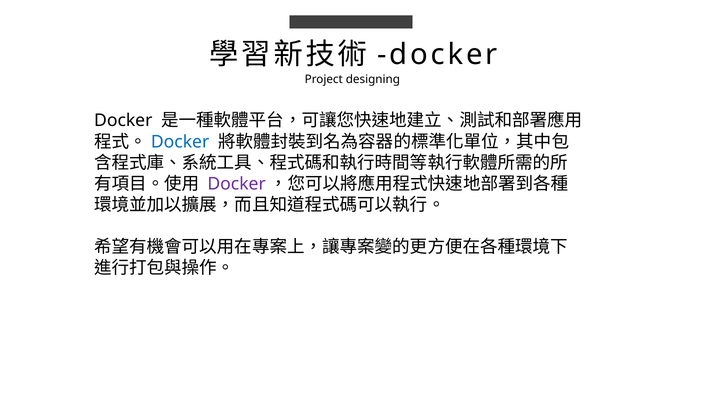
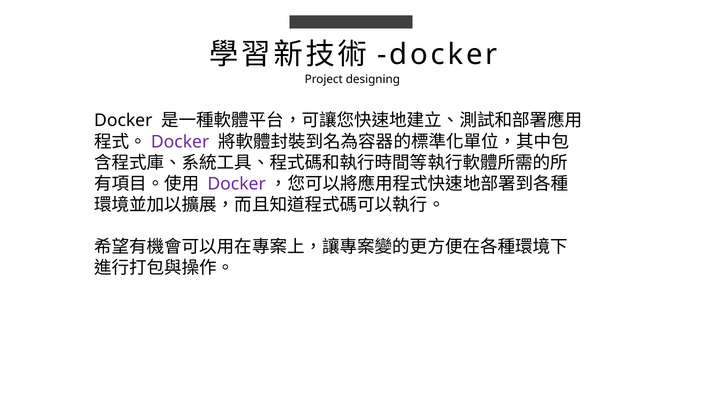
Docker colour: blue -> purple (180, 142)
